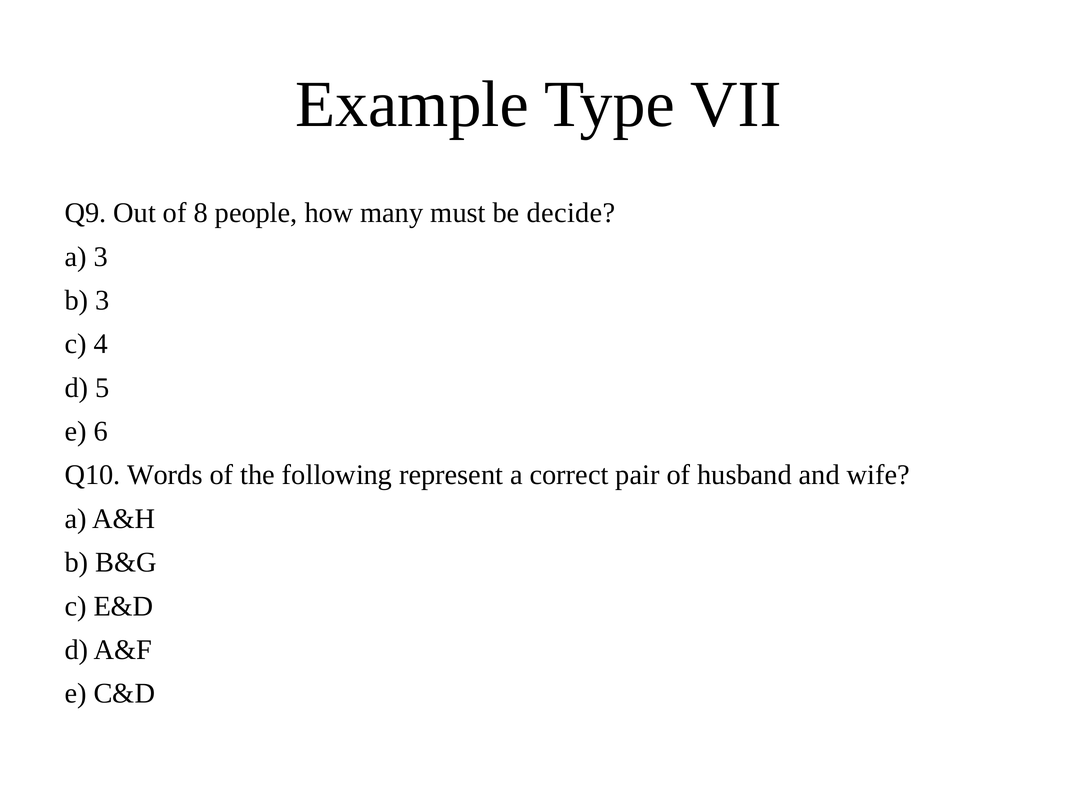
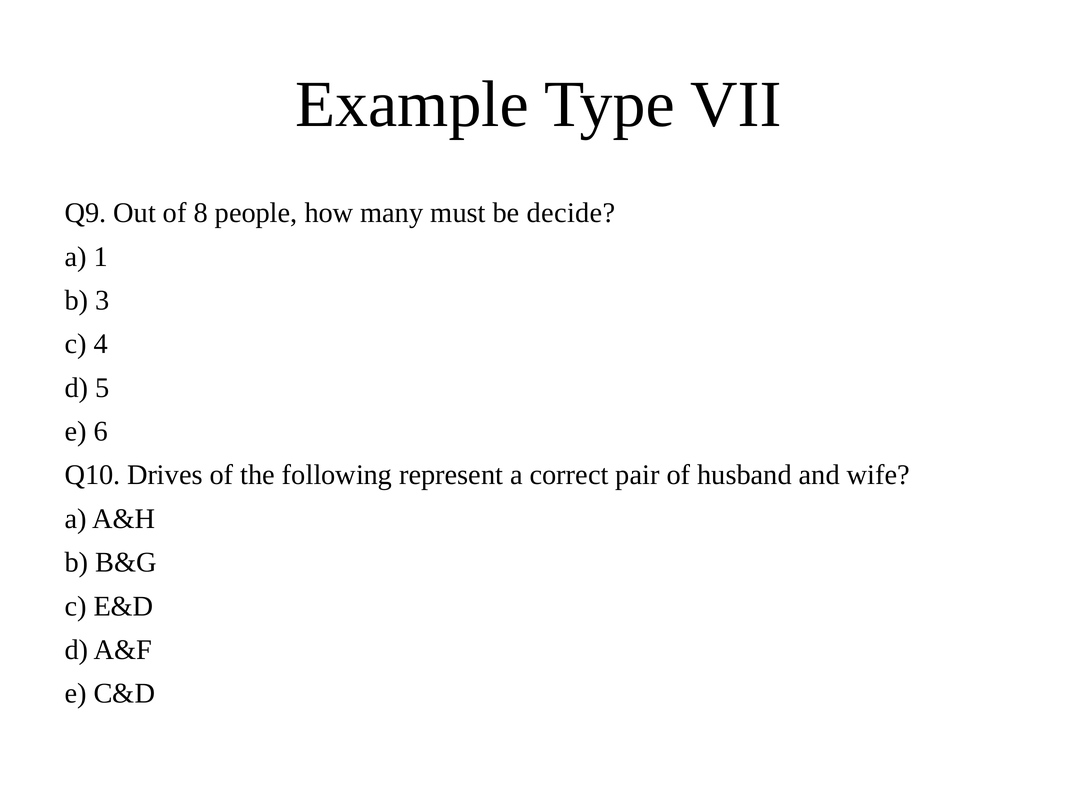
a 3: 3 -> 1 (101, 257)
Words: Words -> Drives (165, 475)
